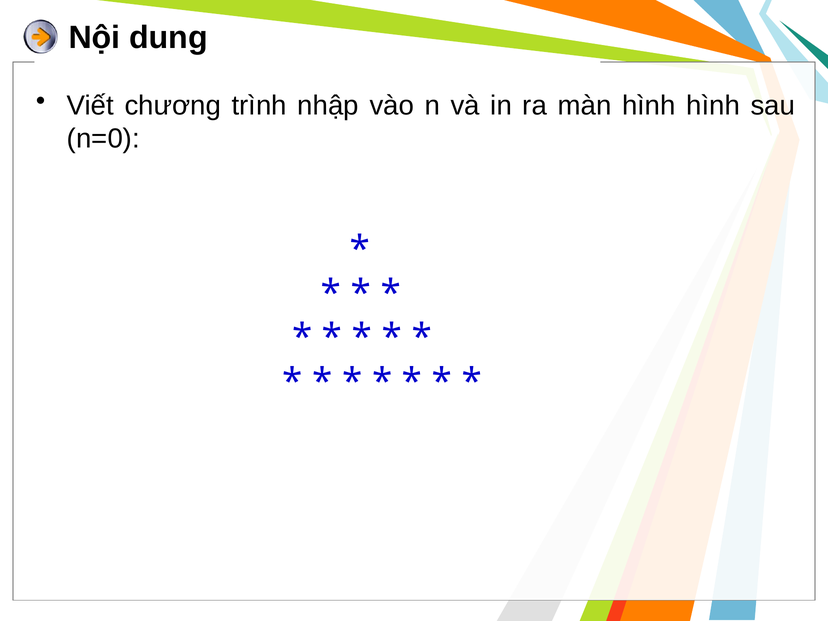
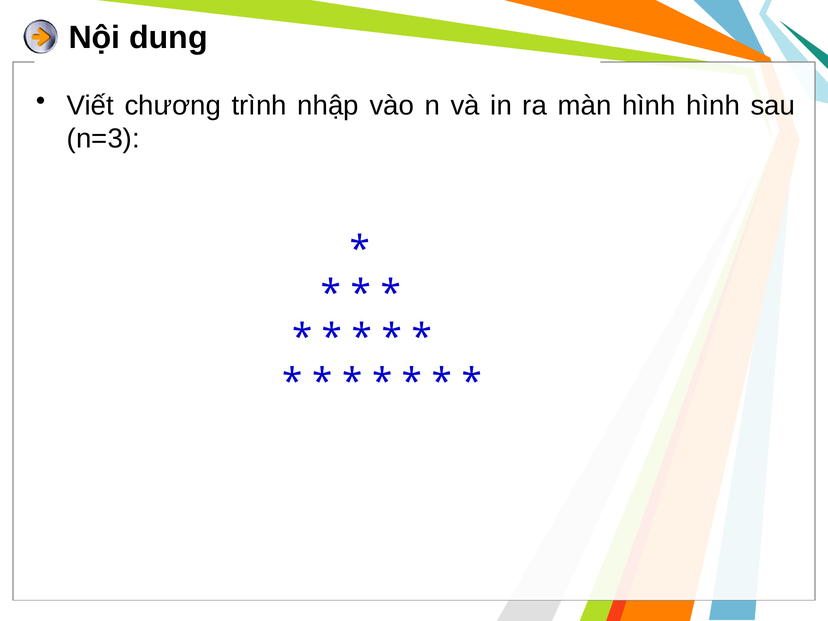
n=0: n=0 -> n=3 (103, 139)
